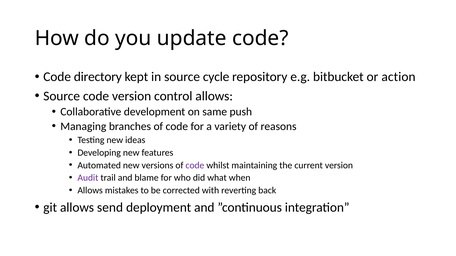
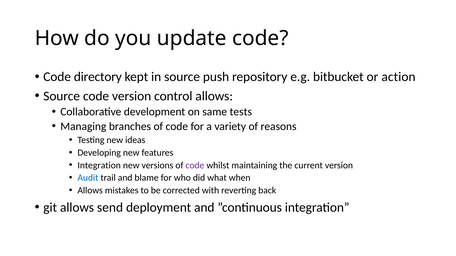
cycle: cycle -> push (216, 77)
push: push -> tests (241, 112)
Automated: Automated -> Integration (99, 166)
Audit colour: purple -> blue (88, 178)
